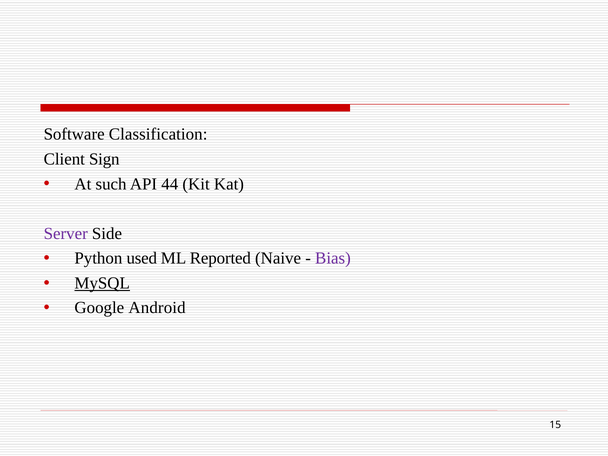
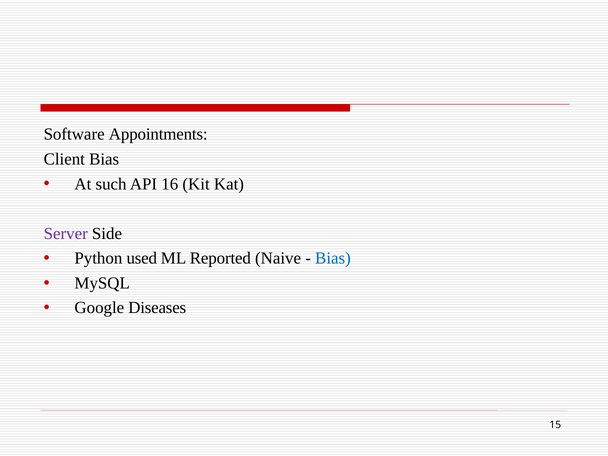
Classification: Classification -> Appointments (158, 134)
Client Sign: Sign -> Bias (104, 159)
44: 44 -> 16 (170, 184)
Bias colour: purple -> blue (333, 258)
MySQL underline: present -> none (102, 283)
Android: Android -> Diseases (157, 308)
